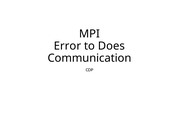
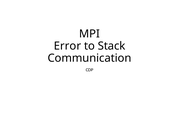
Does: Does -> Stack (112, 46)
